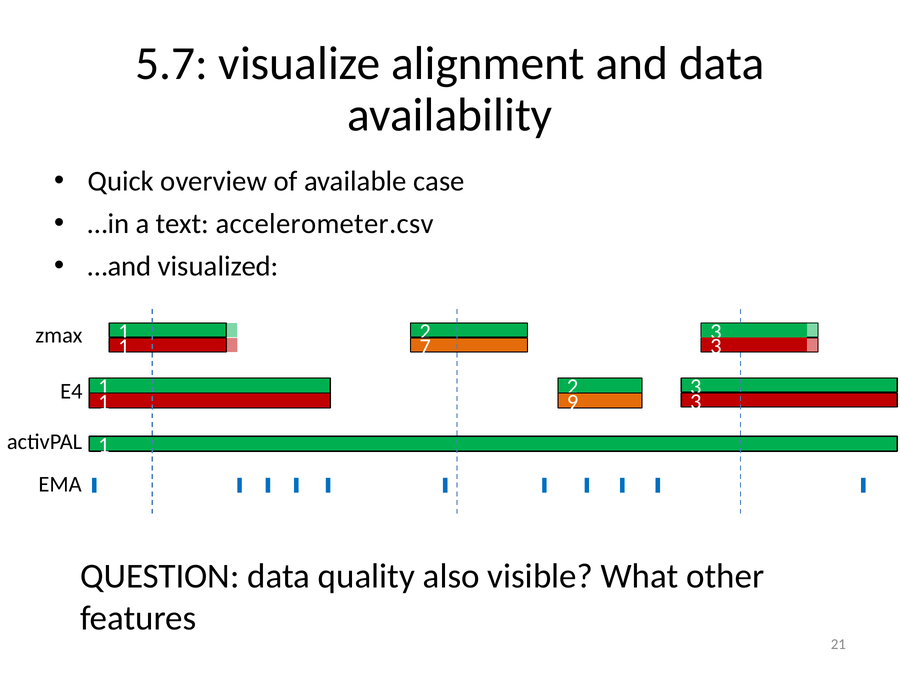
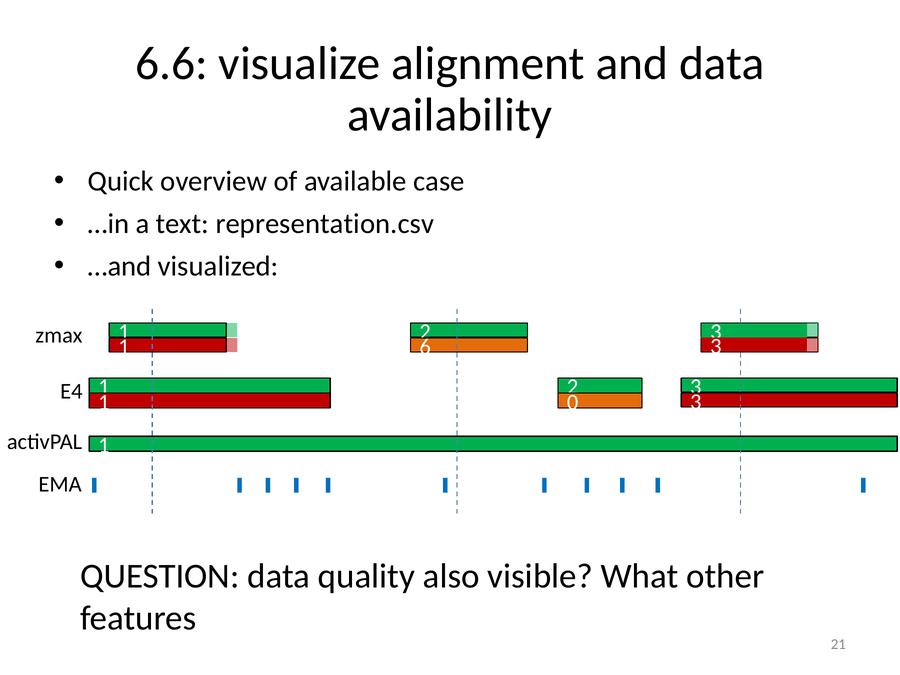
5.7: 5.7 -> 6.6 (171, 64)
accelerometer.csv: accelerometer.csv -> representation.csv (325, 224)
7: 7 -> 6 (425, 347)
9: 9 -> 0 (573, 402)
